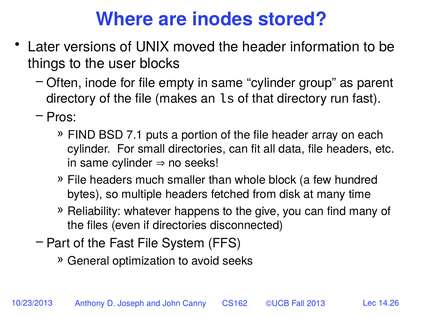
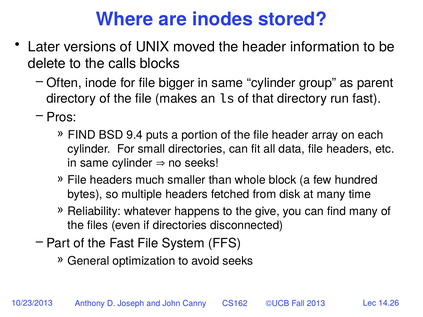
things: things -> delete (47, 64)
user: user -> calls (122, 64)
empty: empty -> bigger (177, 83)
7.1: 7.1 -> 9.4 (135, 135)
